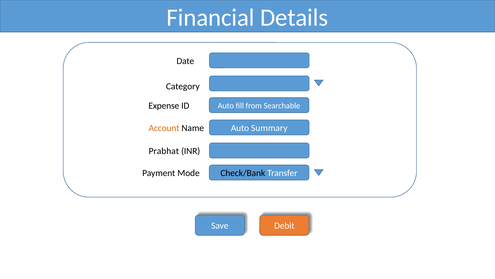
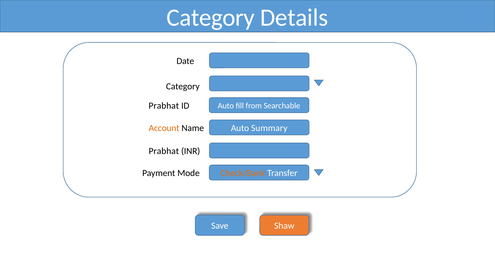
Financial: Financial -> Category (211, 18)
Expense: Expense -> Prabhat (164, 106)
Check/Bank colour: black -> orange (243, 173)
Debit: Debit -> Shaw (284, 225)
